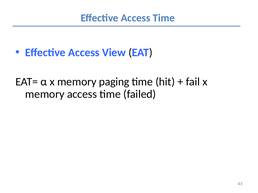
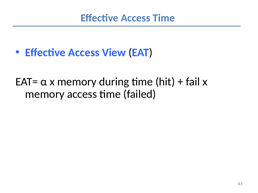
paging: paging -> during (114, 82)
